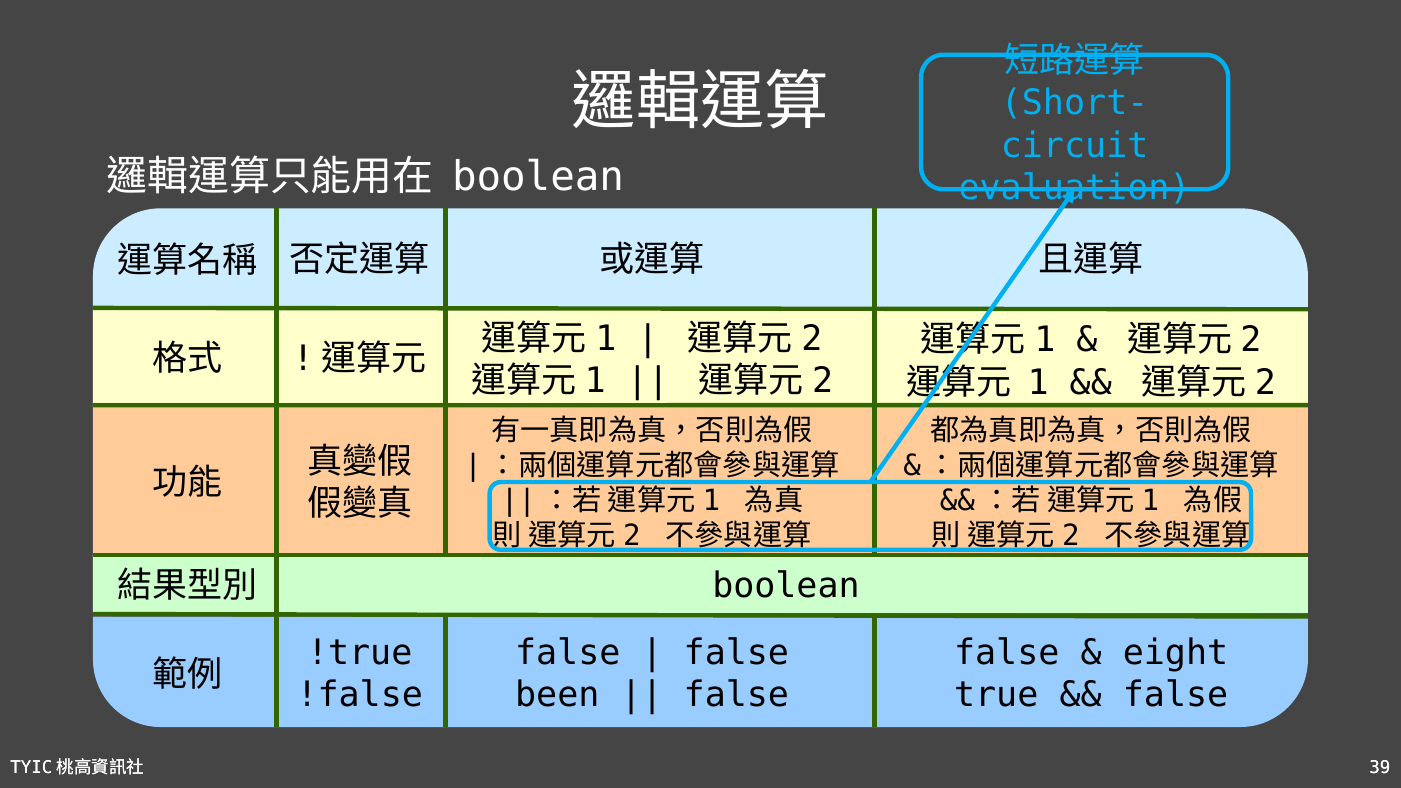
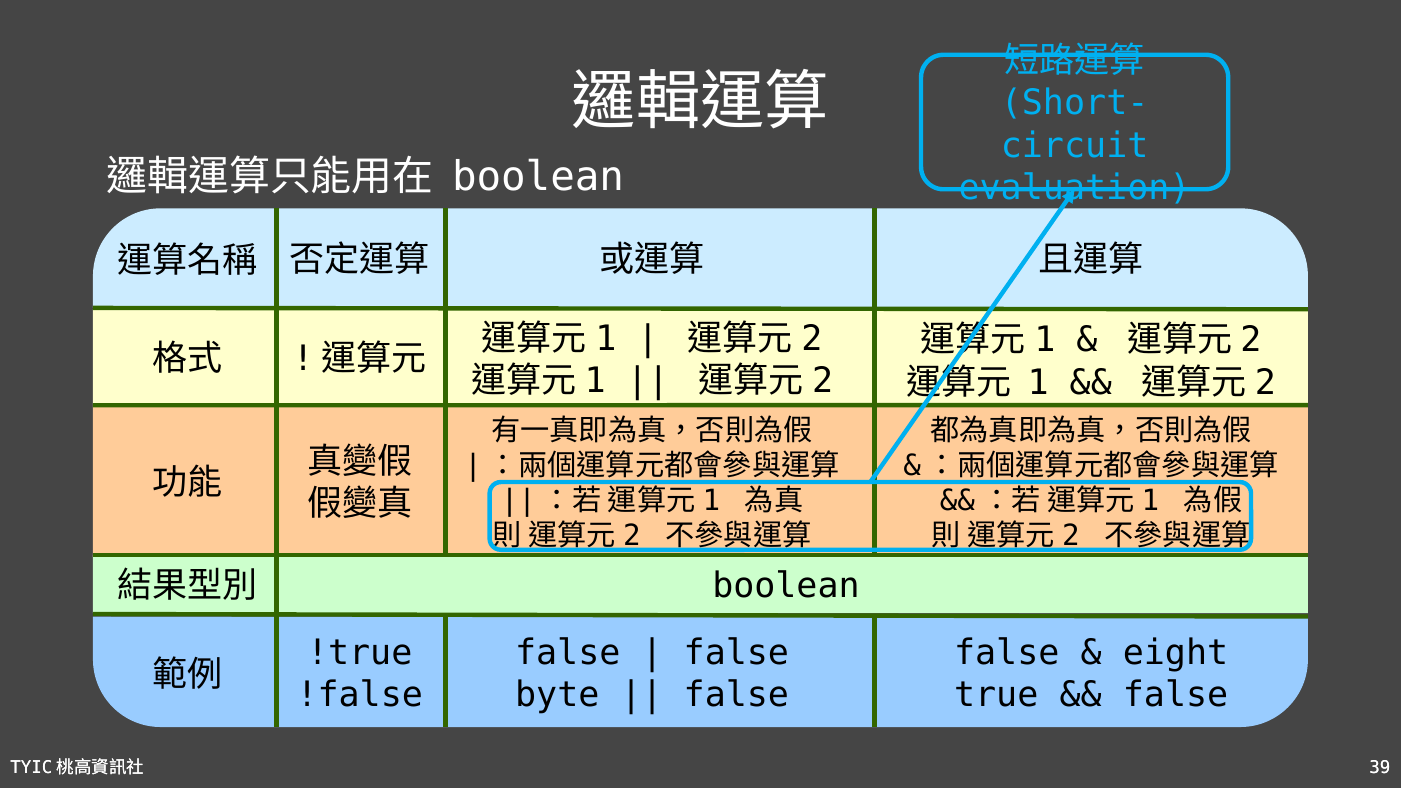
been: been -> byte (557, 695)
